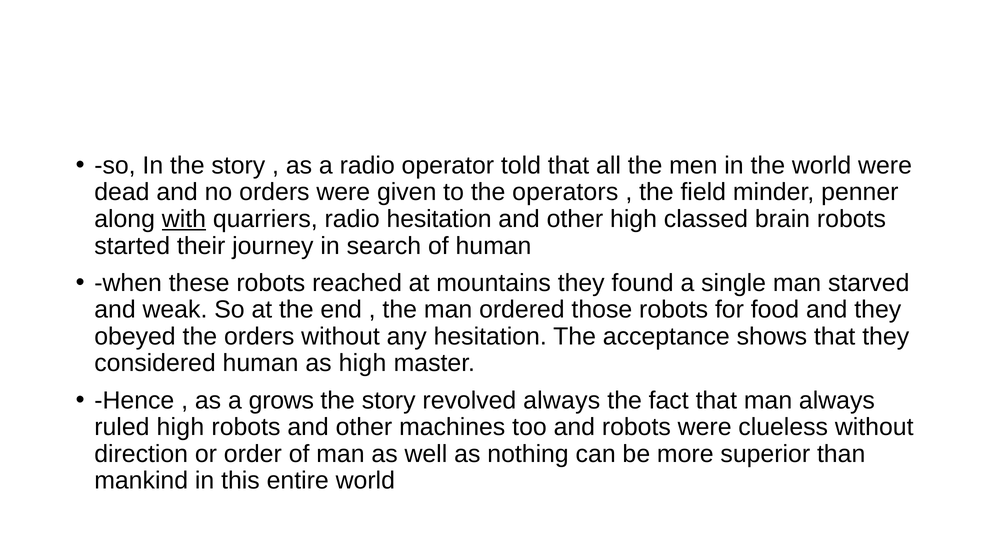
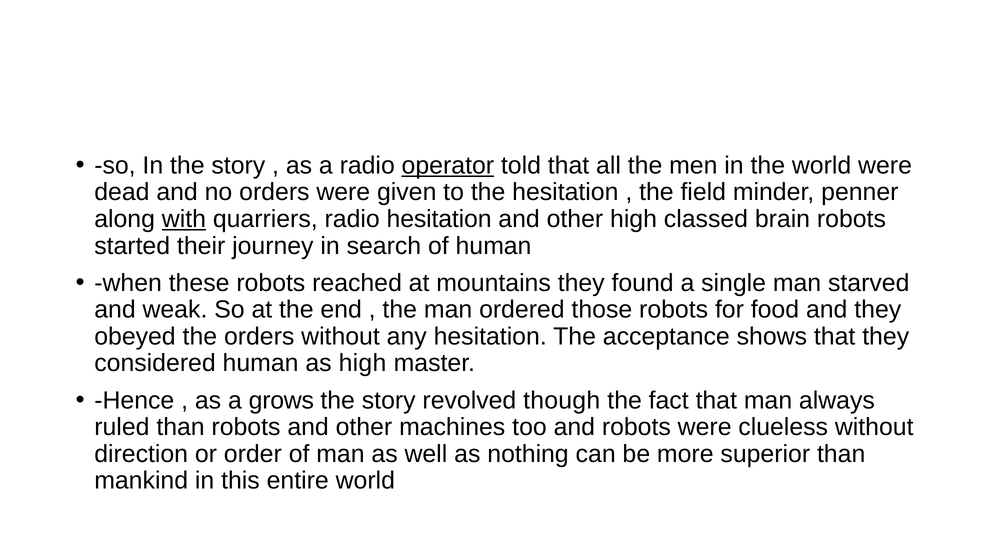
operator underline: none -> present (448, 166)
the operators: operators -> hesitation (565, 192)
revolved always: always -> though (562, 401)
ruled high: high -> than (181, 428)
